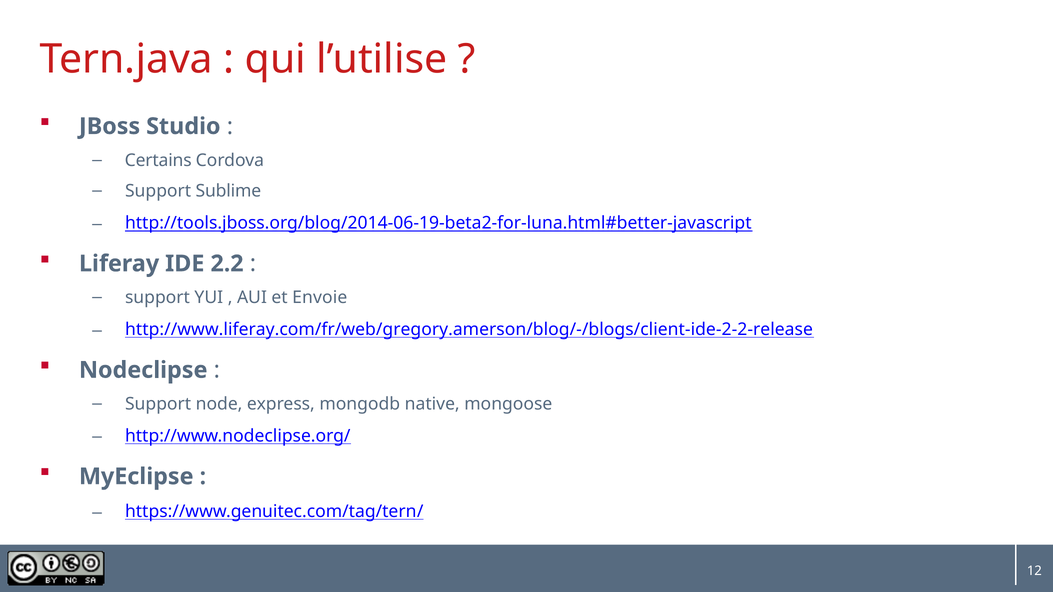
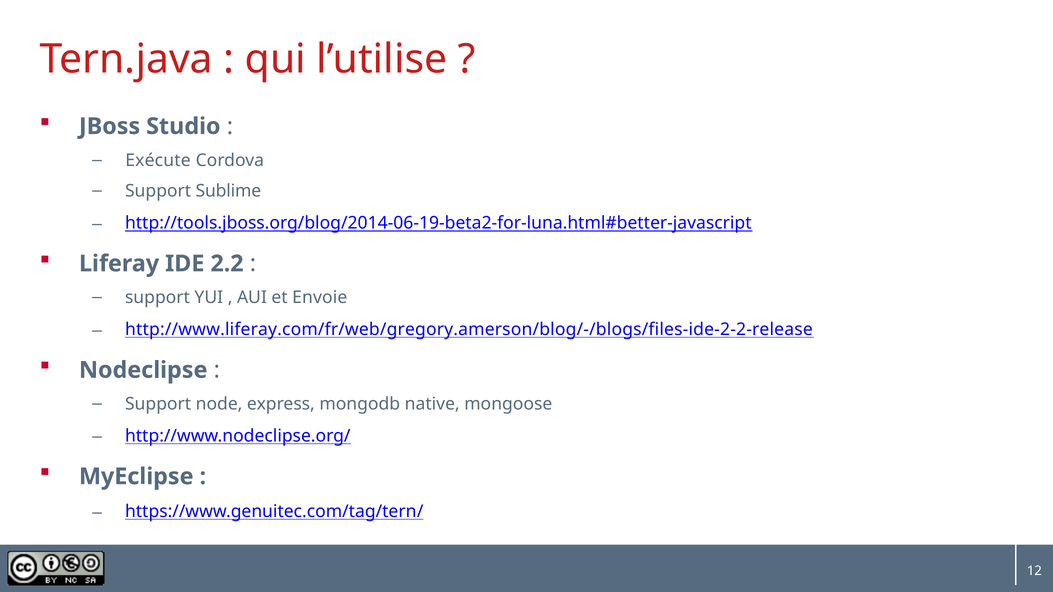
Certains: Certains -> Exécute (158, 160)
http://www.liferay.com/fr/web/gregory.amerson/blog/-/blogs/client-ide-2-2-release: http://www.liferay.com/fr/web/gregory.amerson/blog/-/blogs/client-ide-2-2-release -> http://www.liferay.com/fr/web/gregory.amerson/blog/-/blogs/files-ide-2-2-release (469, 329)
